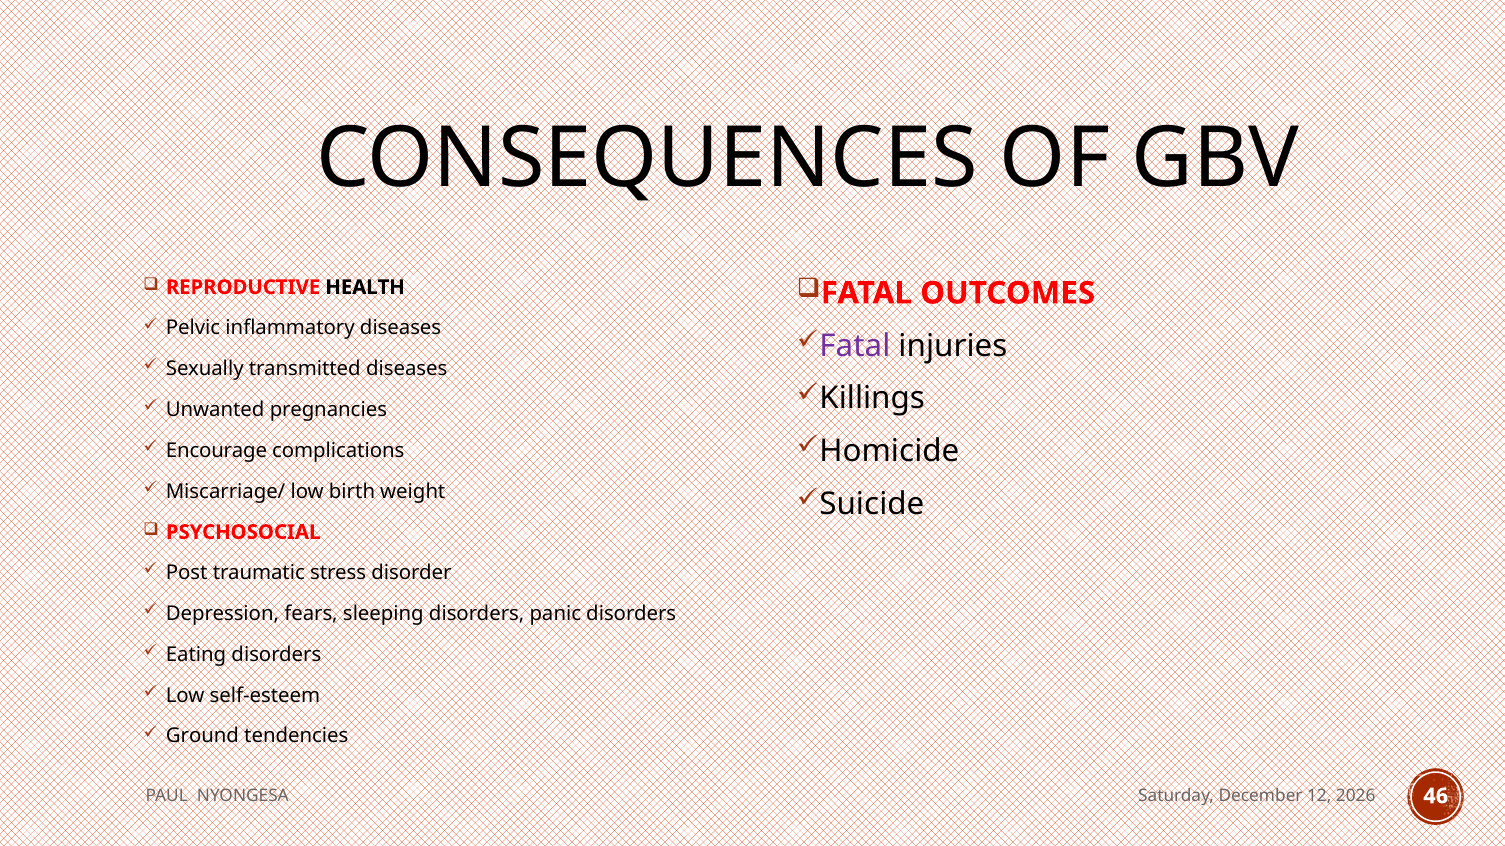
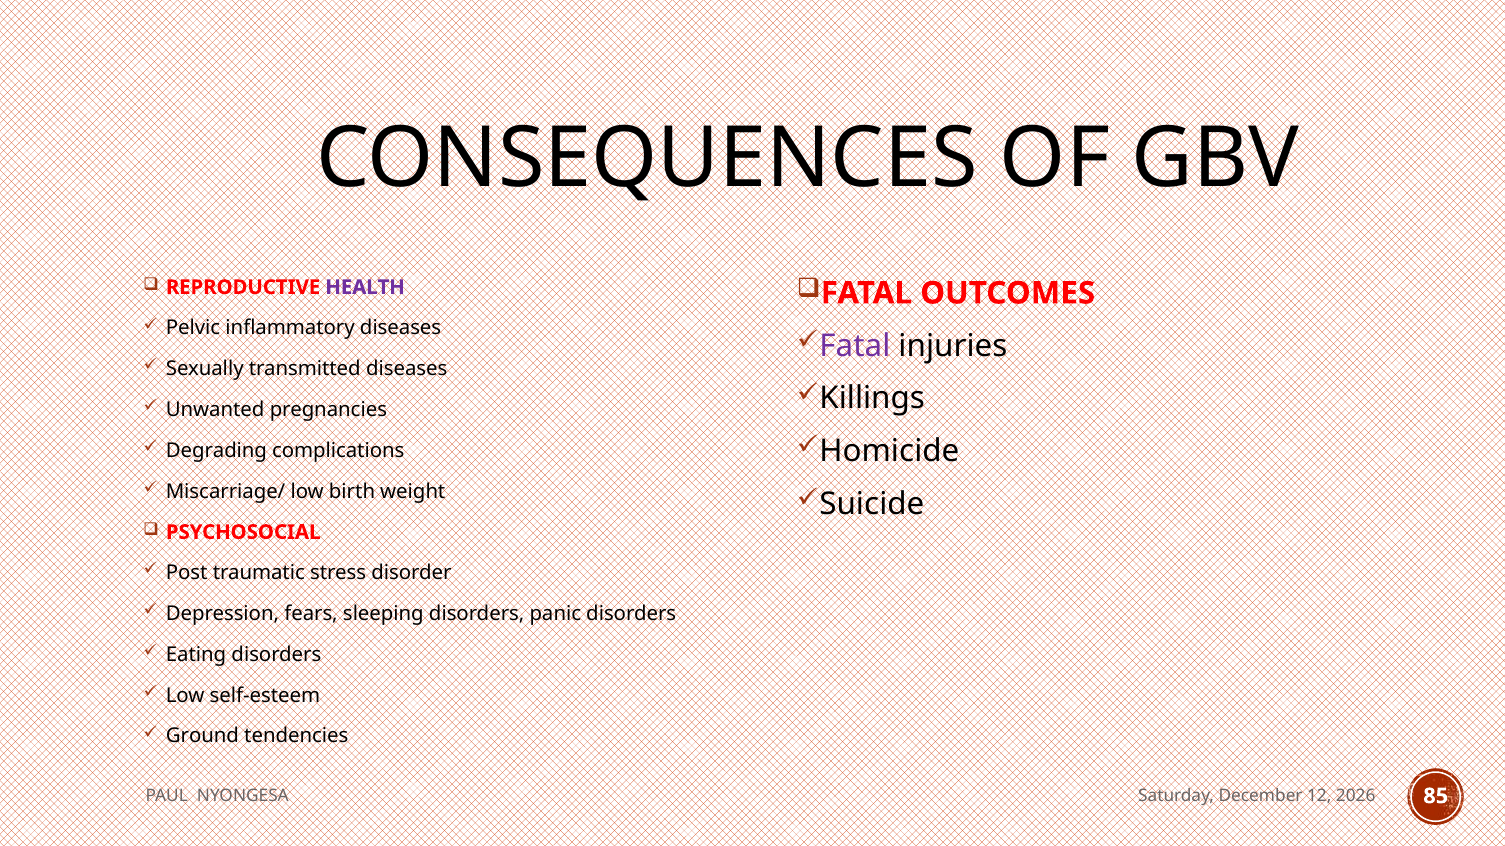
HEALTH colour: black -> purple (365, 287)
Encourage: Encourage -> Degrading (216, 451)
46: 46 -> 85 (1436, 797)
